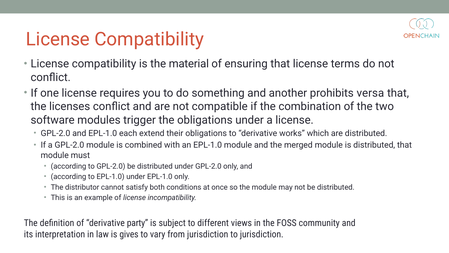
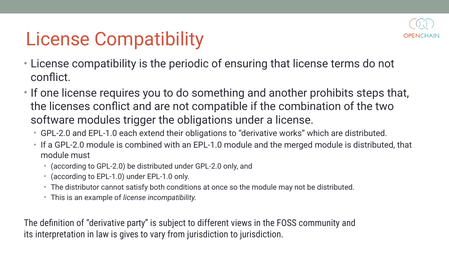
material: material -> periodic (189, 64)
versa: versa -> steps (370, 93)
